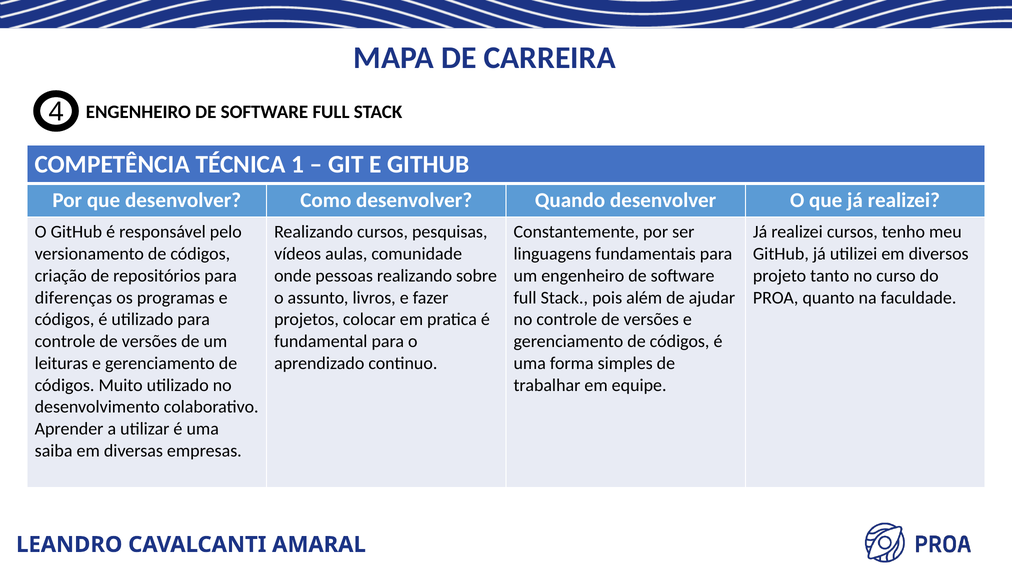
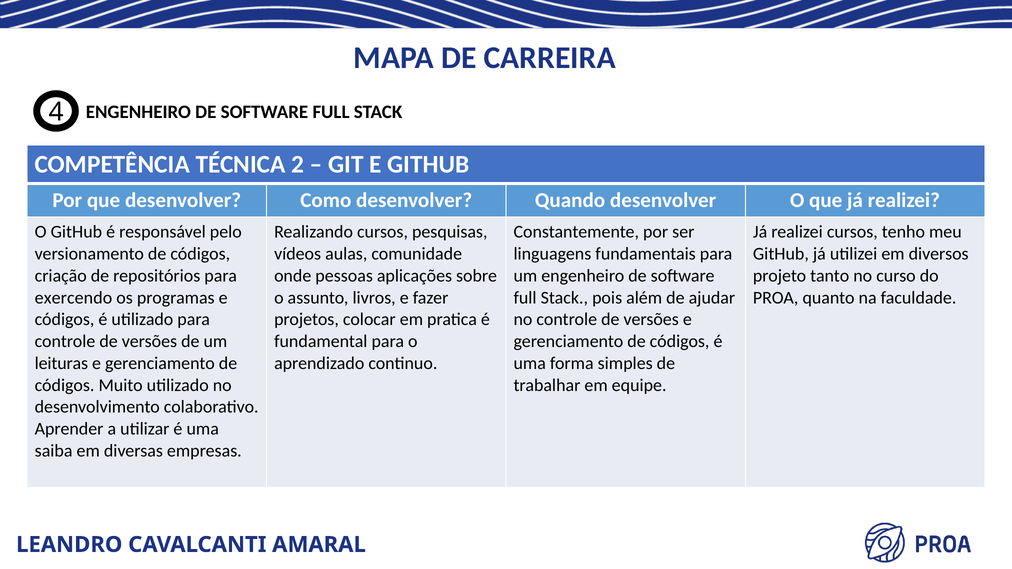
1: 1 -> 2 (298, 165)
pessoas realizando: realizando -> aplicações (414, 276)
diferenças: diferenças -> exercendo (73, 298)
